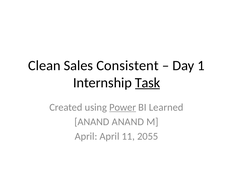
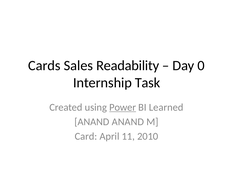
Clean: Clean -> Cards (44, 65)
Consistent: Consistent -> Readability (128, 65)
1: 1 -> 0 (201, 65)
Task underline: present -> none (148, 83)
April: April -> Card (86, 136)
2055: 2055 -> 2010 (148, 136)
